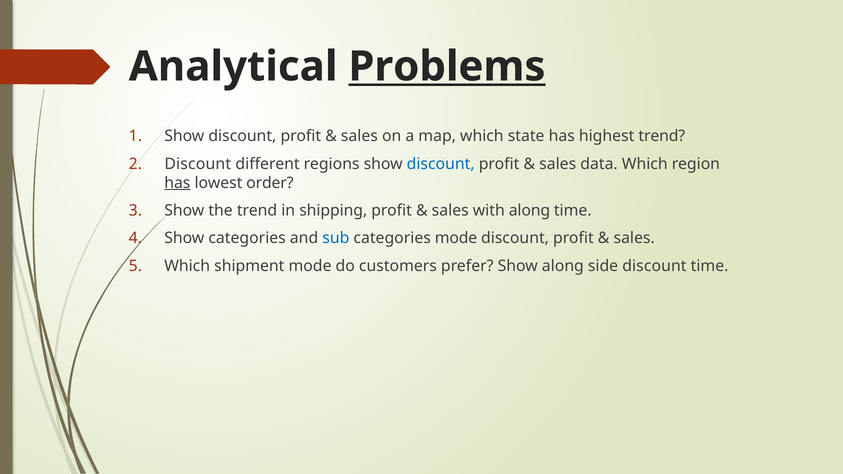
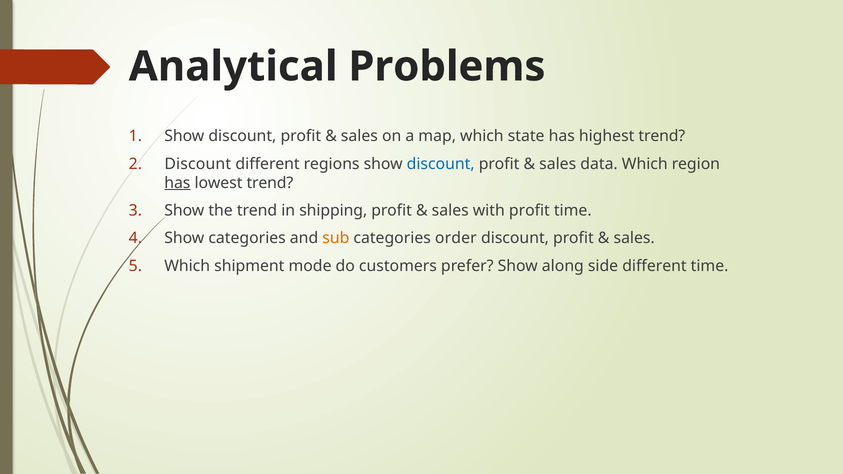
Problems underline: present -> none (447, 67)
lowest order: order -> trend (270, 183)
with along: along -> profit (529, 211)
sub colour: blue -> orange (336, 238)
categories mode: mode -> order (456, 238)
side discount: discount -> different (654, 266)
